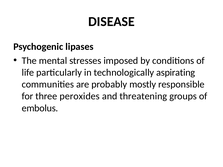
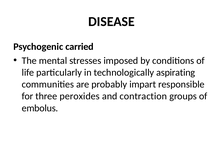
lipases: lipases -> carried (80, 47)
mostly: mostly -> impart (143, 84)
threatening: threatening -> contraction (143, 96)
